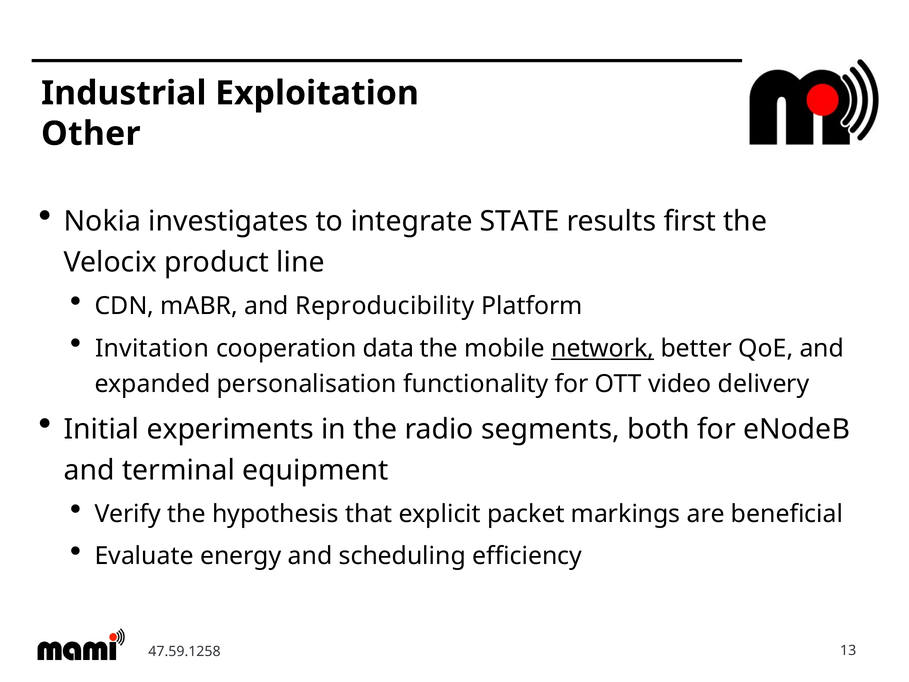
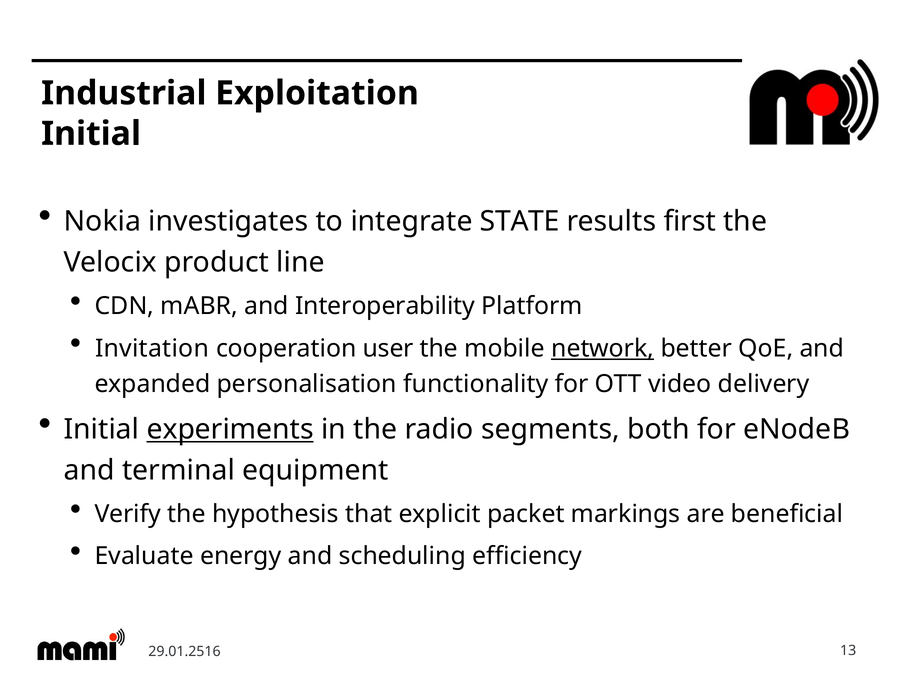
Other: Other -> Initial (91, 134)
Reproducibility: Reproducibility -> Interoperability (385, 306)
data: data -> user (388, 348)
experiments underline: none -> present (230, 429)
47.59.1258: 47.59.1258 -> 29.01.2516 (185, 651)
